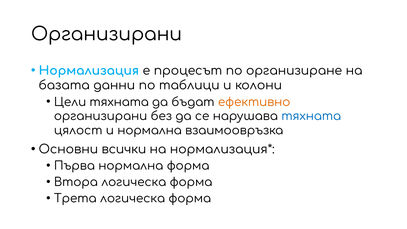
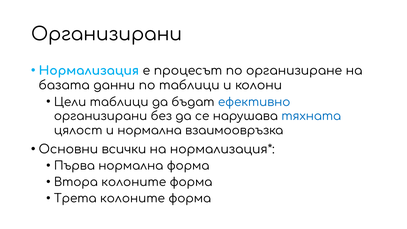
Цели тяхната: тяхната -> таблици (119, 102)
ефективно colour: orange -> blue (254, 102)
Втора логическа: логическа -> колоните (134, 182)
Трета логическа: логическа -> колоните (132, 199)
